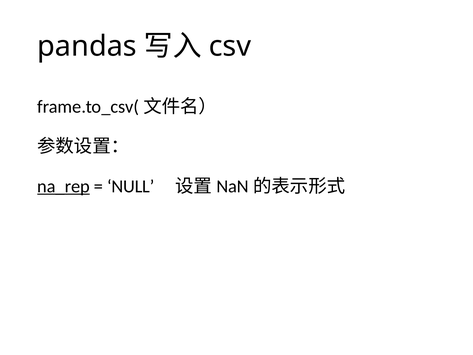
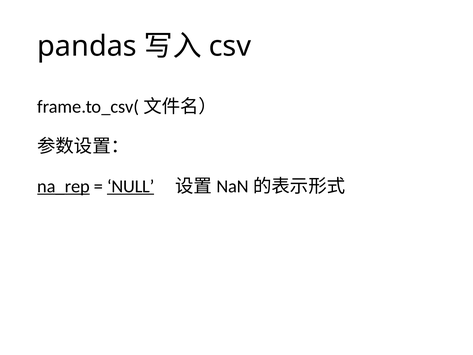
NULL underline: none -> present (131, 186)
